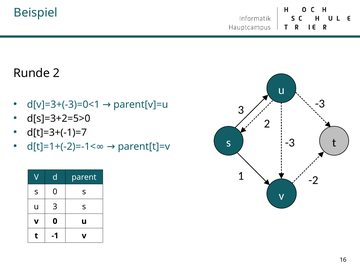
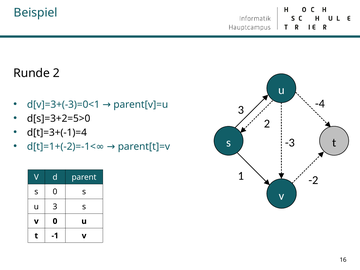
-3: -3 -> -4 (320, 104)
d[t]=3+(-1)=7: d[t]=3+(-1)=7 -> d[t]=3+(-1)=4 (57, 133)
